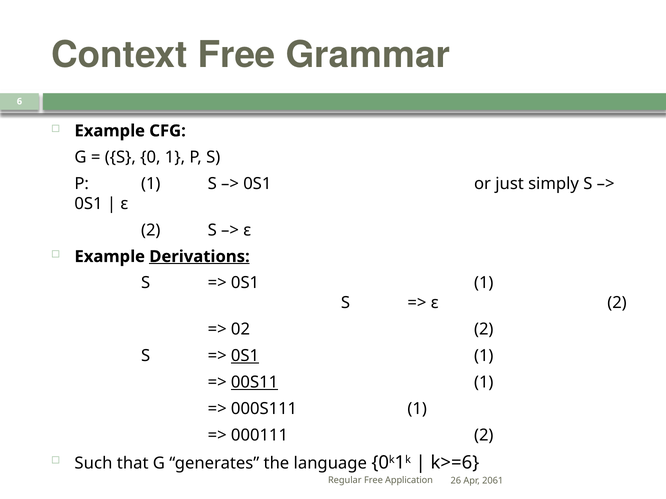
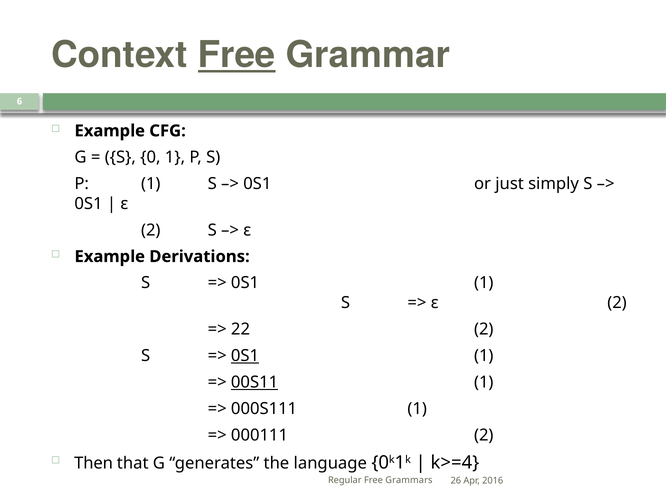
Free underline: none -> present (237, 55)
Derivations underline: present -> none (199, 257)
02: 02 -> 22 (241, 330)
Such: Such -> Then (94, 464)
k>=6: k>=6 -> k>=4 (455, 463)
Application: Application -> Grammars (409, 481)
2061: 2061 -> 2016 (493, 481)
